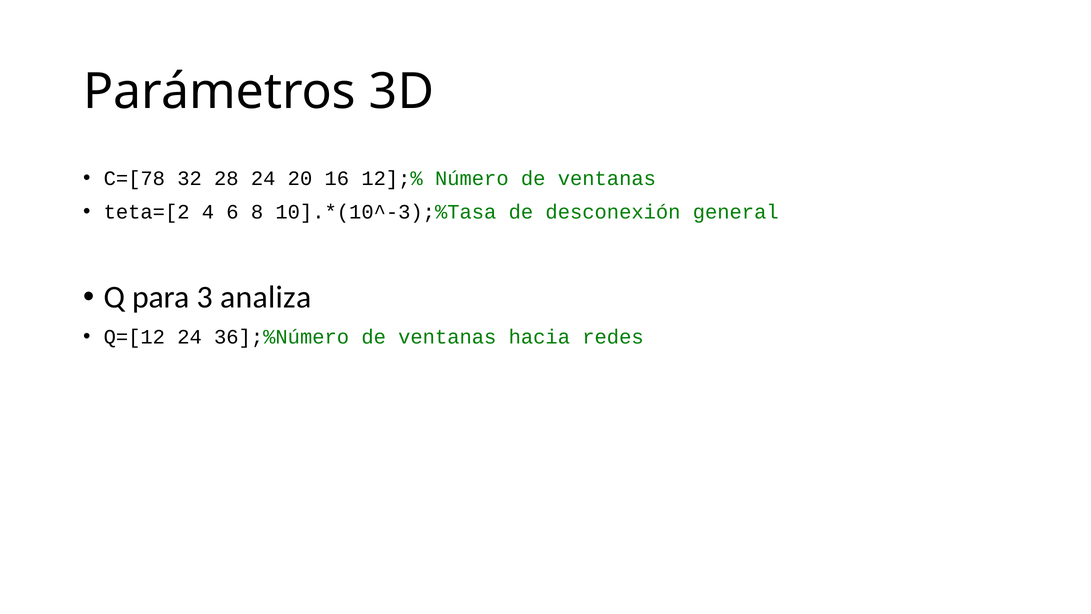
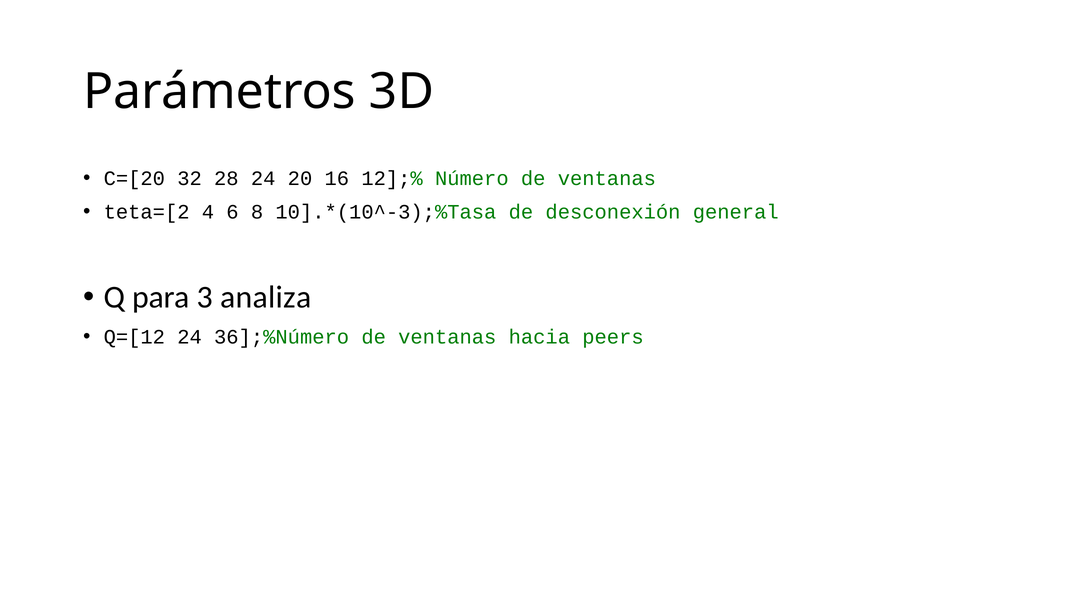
C=[78: C=[78 -> C=[20 (134, 178)
redes: redes -> peers (613, 337)
